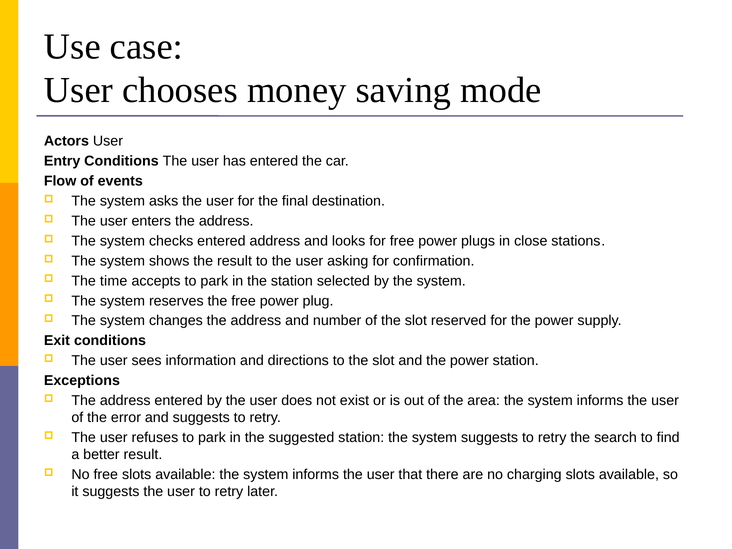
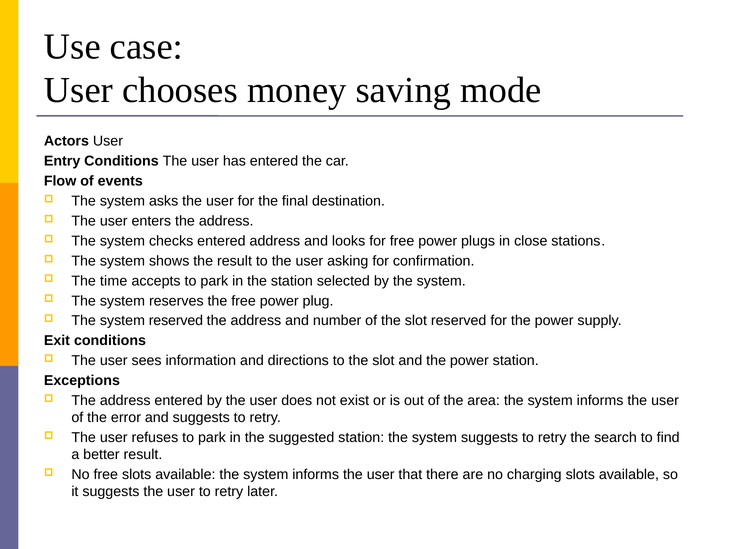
system changes: changes -> reserved (176, 321)
